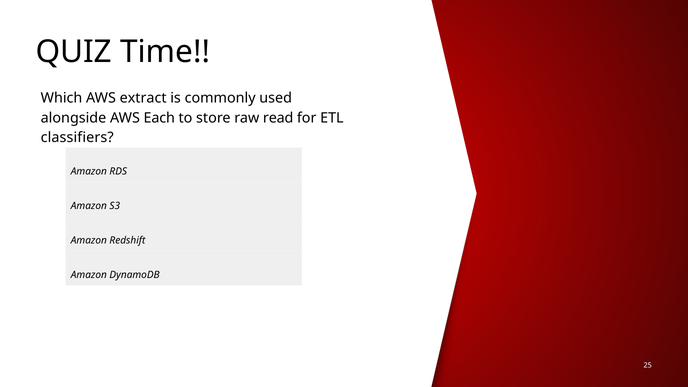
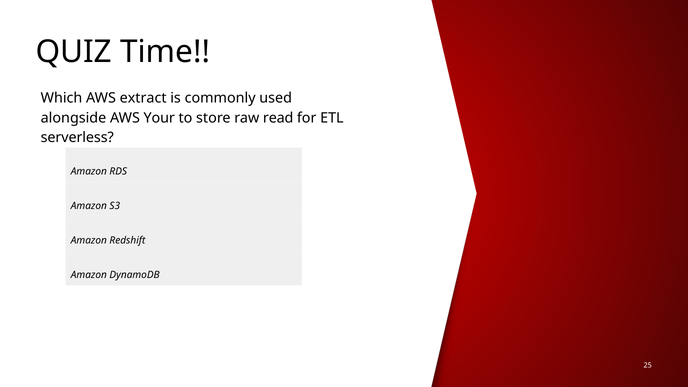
Each: Each -> Your (159, 118)
classifiers: classifiers -> serverless (77, 138)
